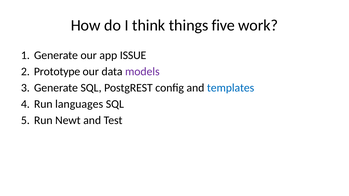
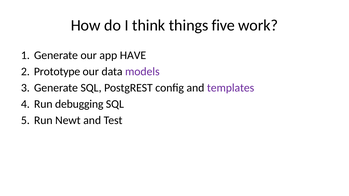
ISSUE: ISSUE -> HAVE (133, 55)
templates colour: blue -> purple (231, 88)
languages: languages -> debugging (79, 104)
